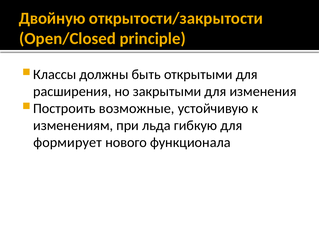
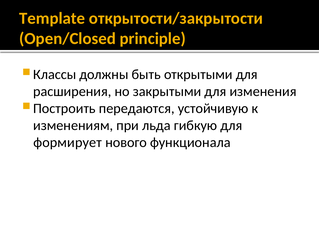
Двойную: Двойную -> Template (52, 18)
возможные: возможные -> передаются (137, 109)
